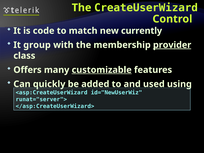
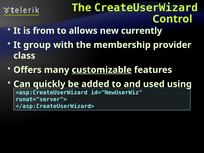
code: code -> from (44, 31)
match: match -> allows (83, 31)
provider underline: present -> none (172, 45)
